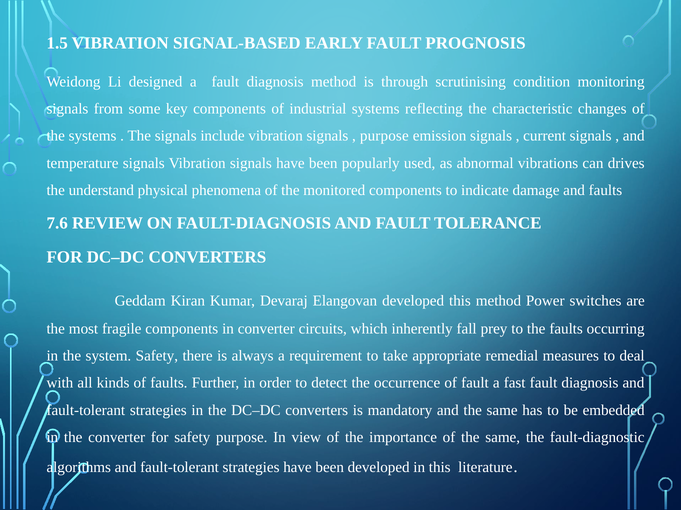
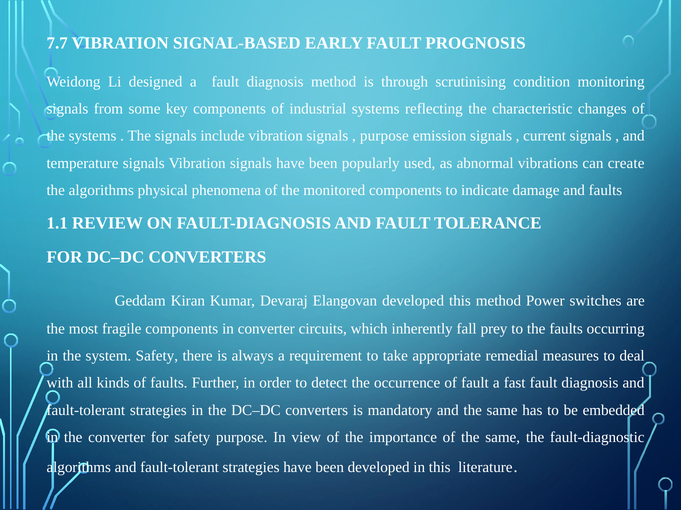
1.5: 1.5 -> 7.7 (57, 43)
drives: drives -> create (626, 163)
the understand: understand -> algorithms (101, 190)
7.6: 7.6 -> 1.1 (57, 223)
